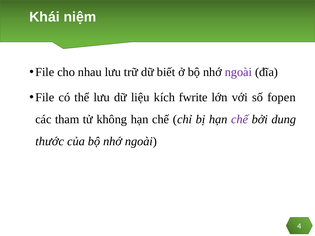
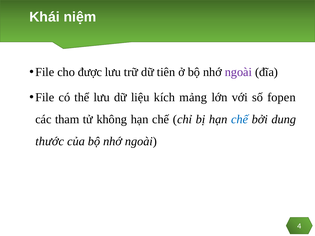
nhau: nhau -> được (90, 72)
biết: biết -> tiên (166, 72)
fwrite: fwrite -> mảng (193, 98)
chế colour: purple -> blue (240, 120)
